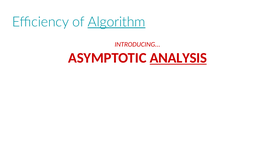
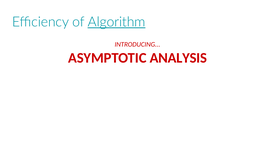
ANALYSIS underline: present -> none (178, 58)
